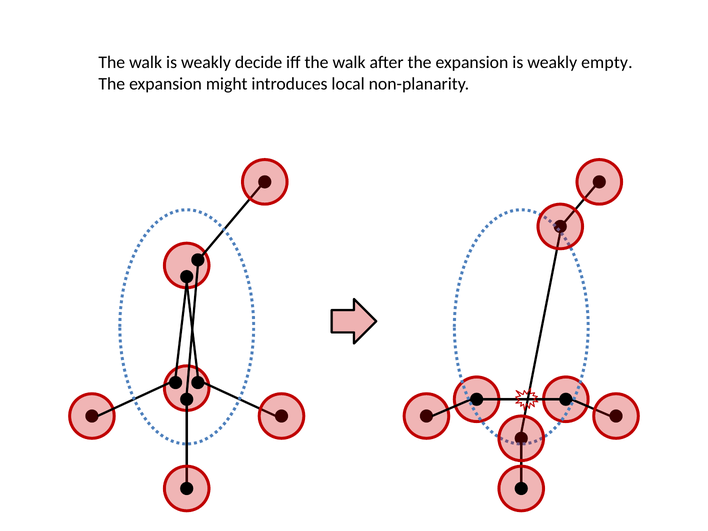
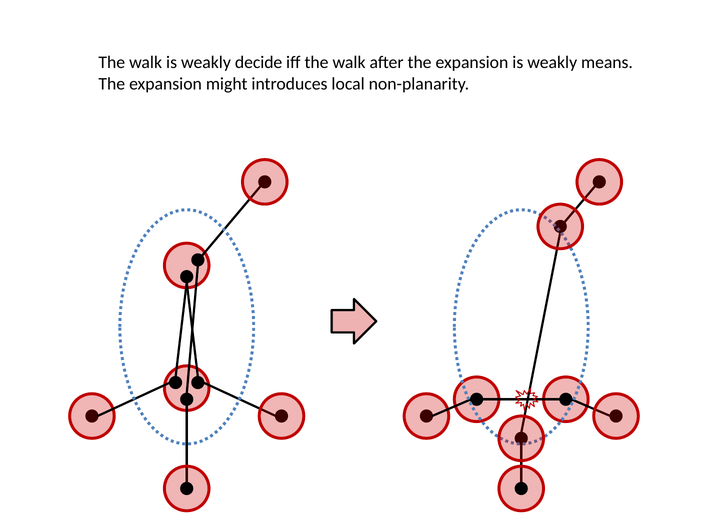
empty: empty -> means (607, 63)
